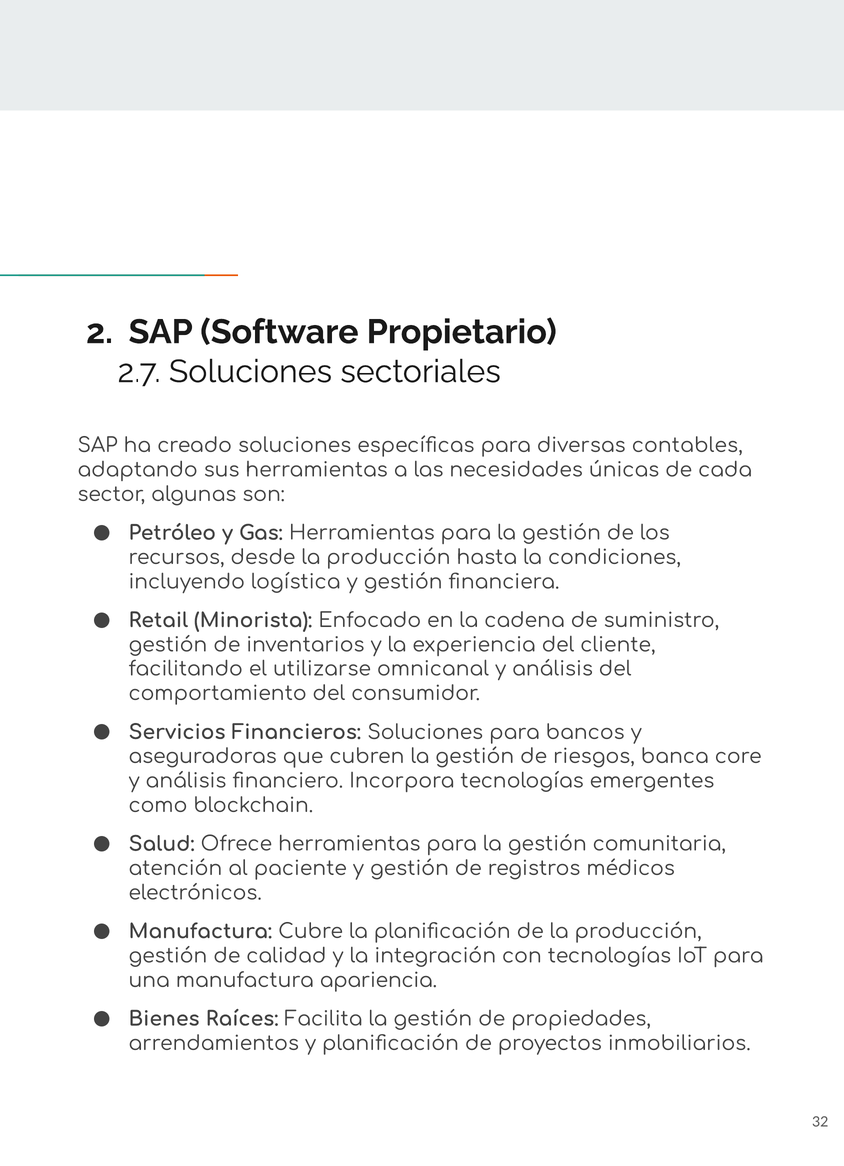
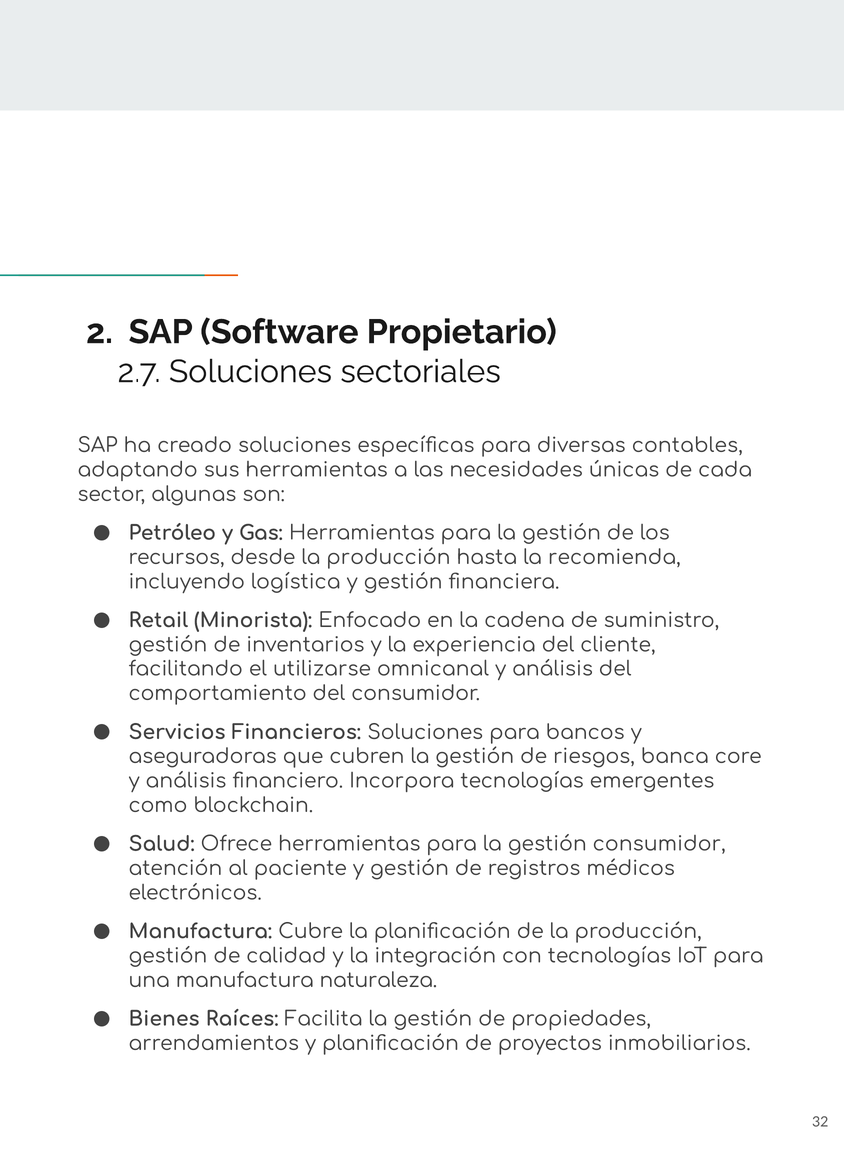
condiciones: condiciones -> recomienda (614, 557)
gestión comunitaria: comunitaria -> consumidor (659, 844)
apariencia: apariencia -> naturaleza (378, 980)
